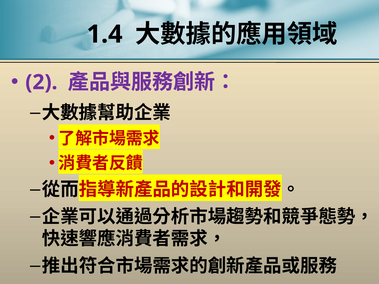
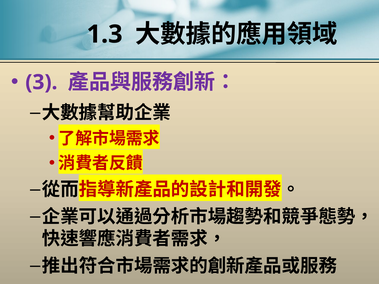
1.4: 1.4 -> 1.3 (105, 34)
2: 2 -> 3 (41, 82)
